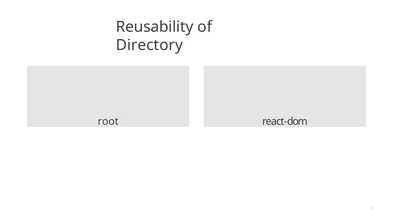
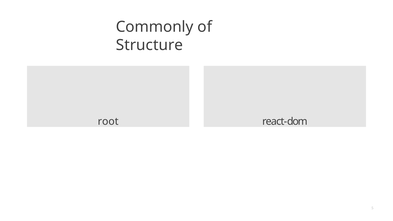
Reusability: Reusability -> Commonly (155, 27)
Directory: Directory -> Structure (149, 45)
